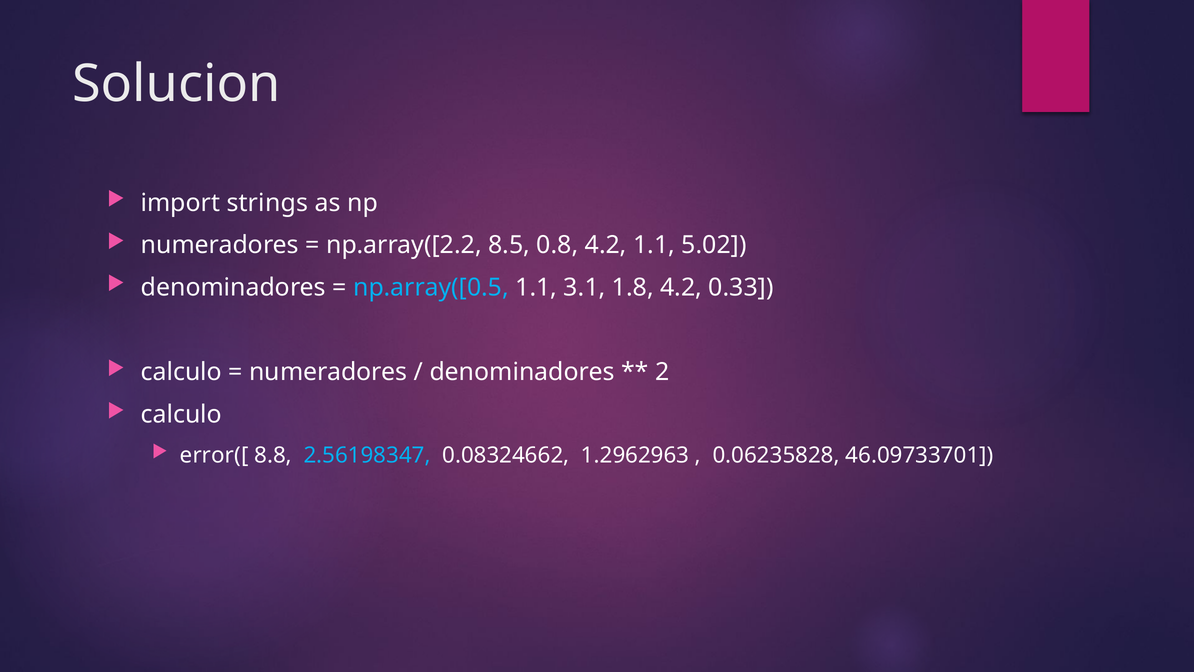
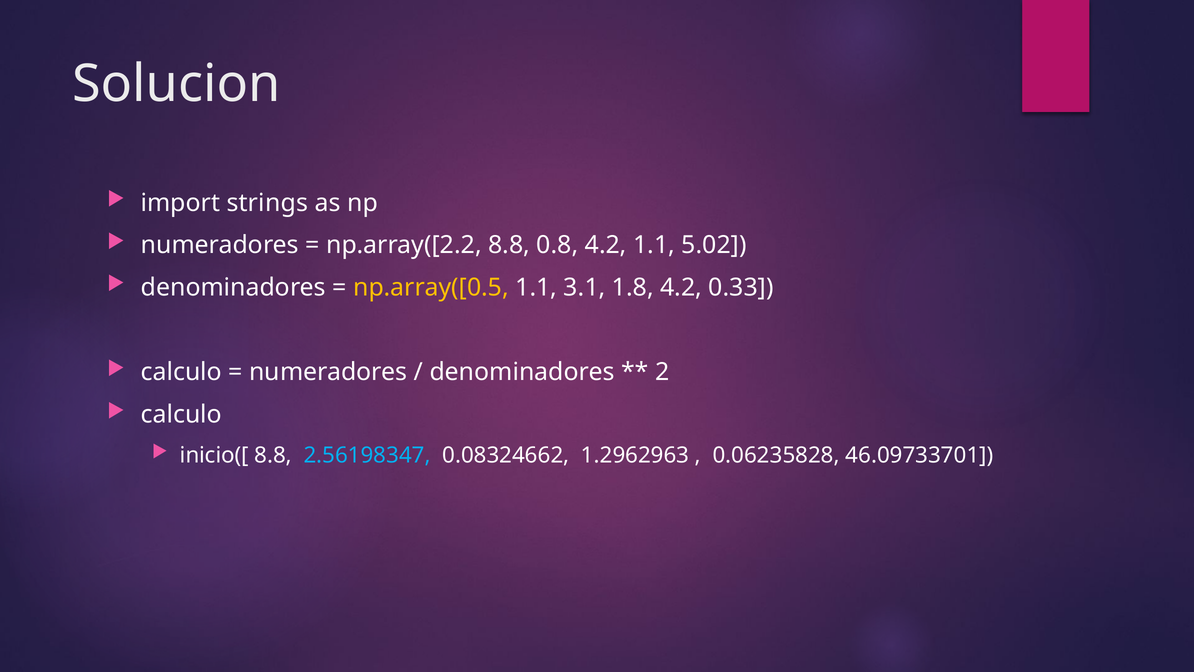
np.array([2.2 8.5: 8.5 -> 8.8 (509, 245)
np.array([0.5 colour: light blue -> yellow (431, 287)
error([: error([ -> inicio([ (214, 455)
